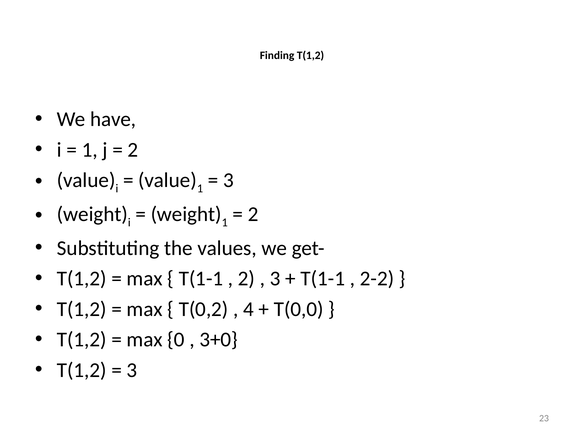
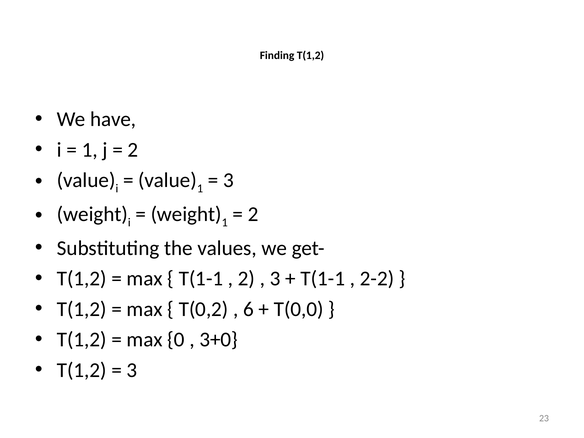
4: 4 -> 6 (248, 309)
